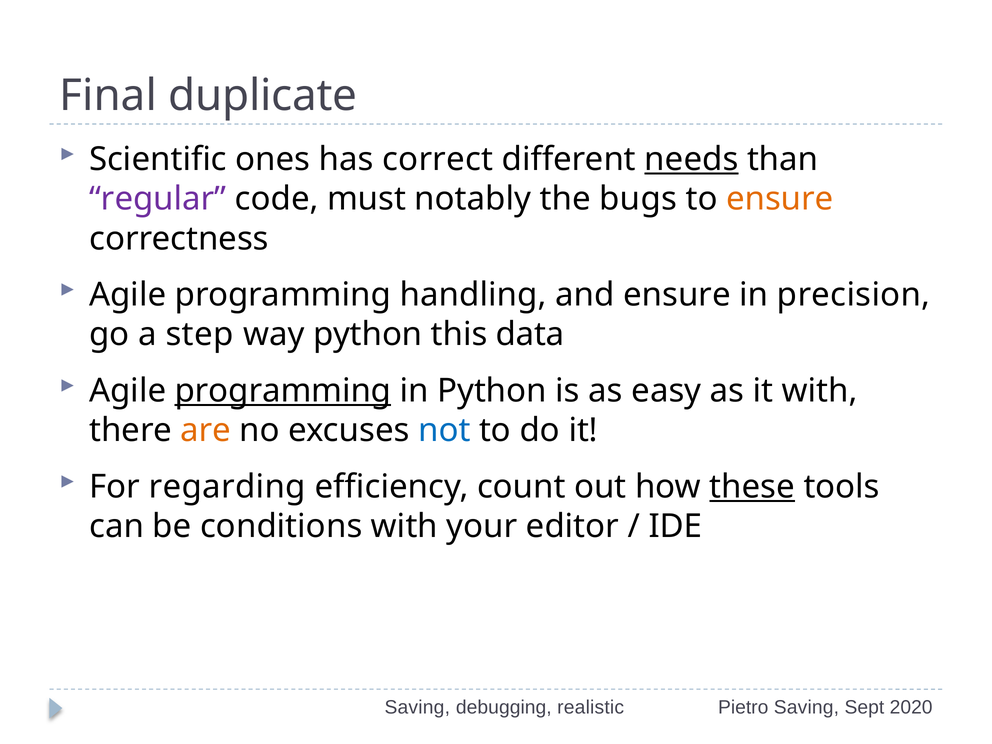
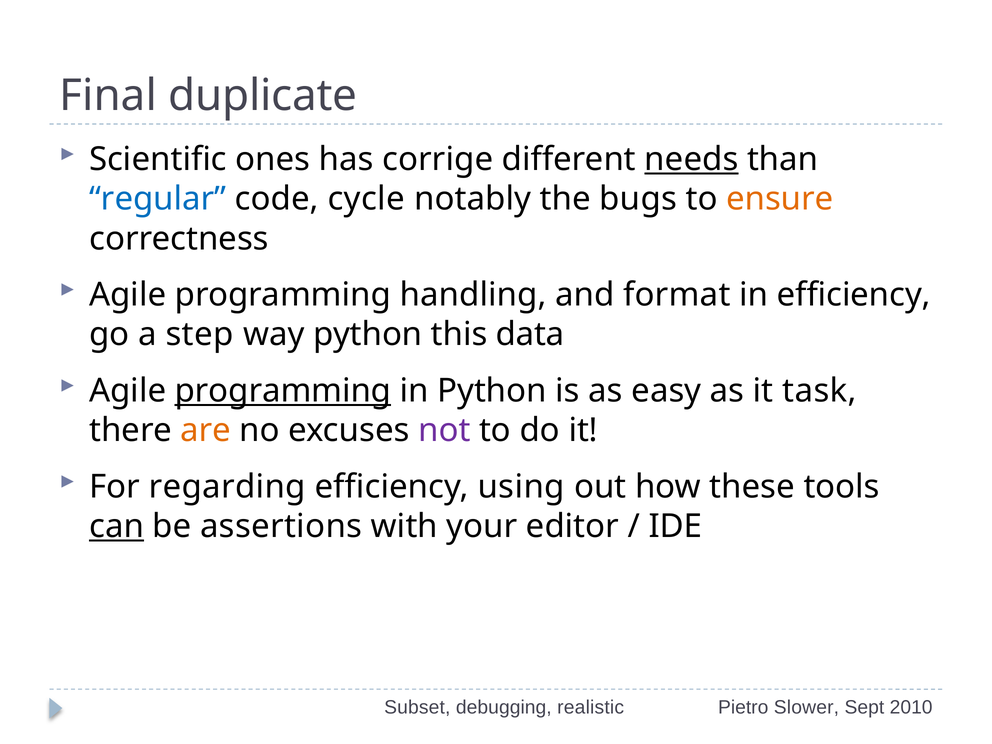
correct: correct -> corrige (438, 159)
regular colour: purple -> blue (158, 199)
must: must -> cycle (366, 199)
and ensure: ensure -> format (677, 295)
in precision: precision -> efficiency (854, 295)
it with: with -> task (820, 391)
not colour: blue -> purple (444, 430)
count: count -> using (521, 487)
these underline: present -> none (752, 487)
can underline: none -> present (117, 526)
conditions: conditions -> assertions (281, 526)
Saving: Saving -> Subset (417, 707)
Pietro Saving: Saving -> Slower (806, 707)
2020: 2020 -> 2010 (911, 707)
